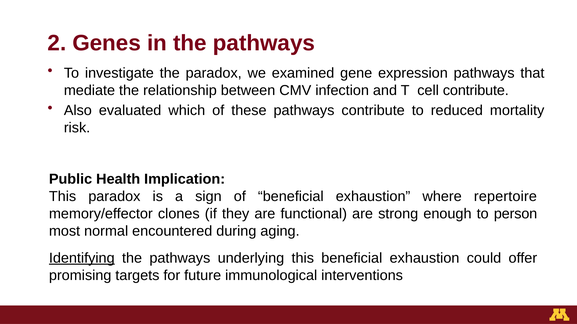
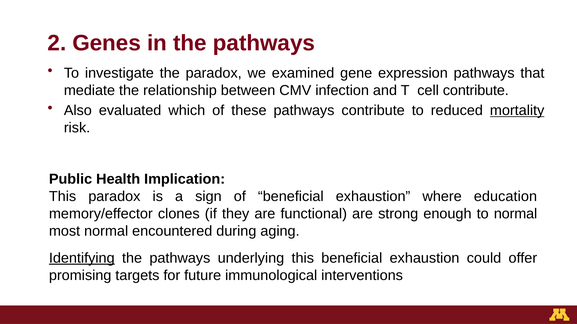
mortality underline: none -> present (517, 111)
repertoire: repertoire -> education (505, 197)
to person: person -> normal (516, 214)
